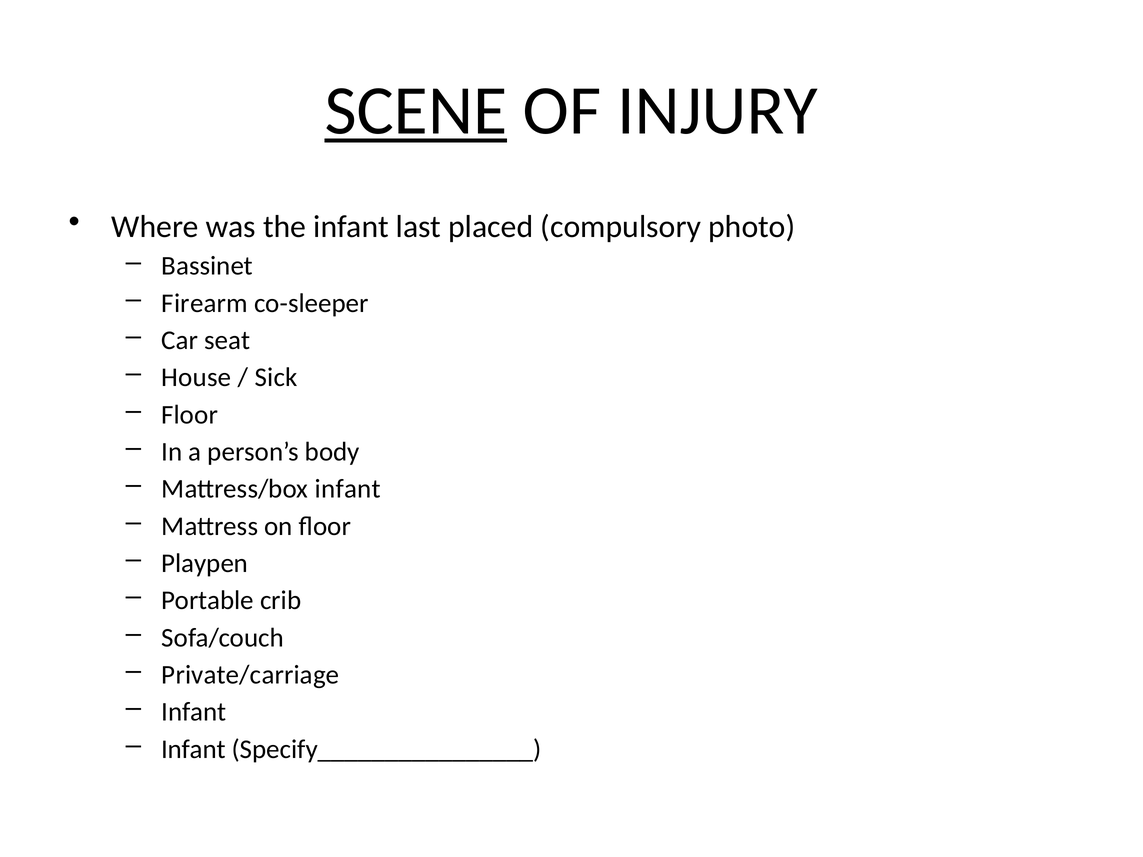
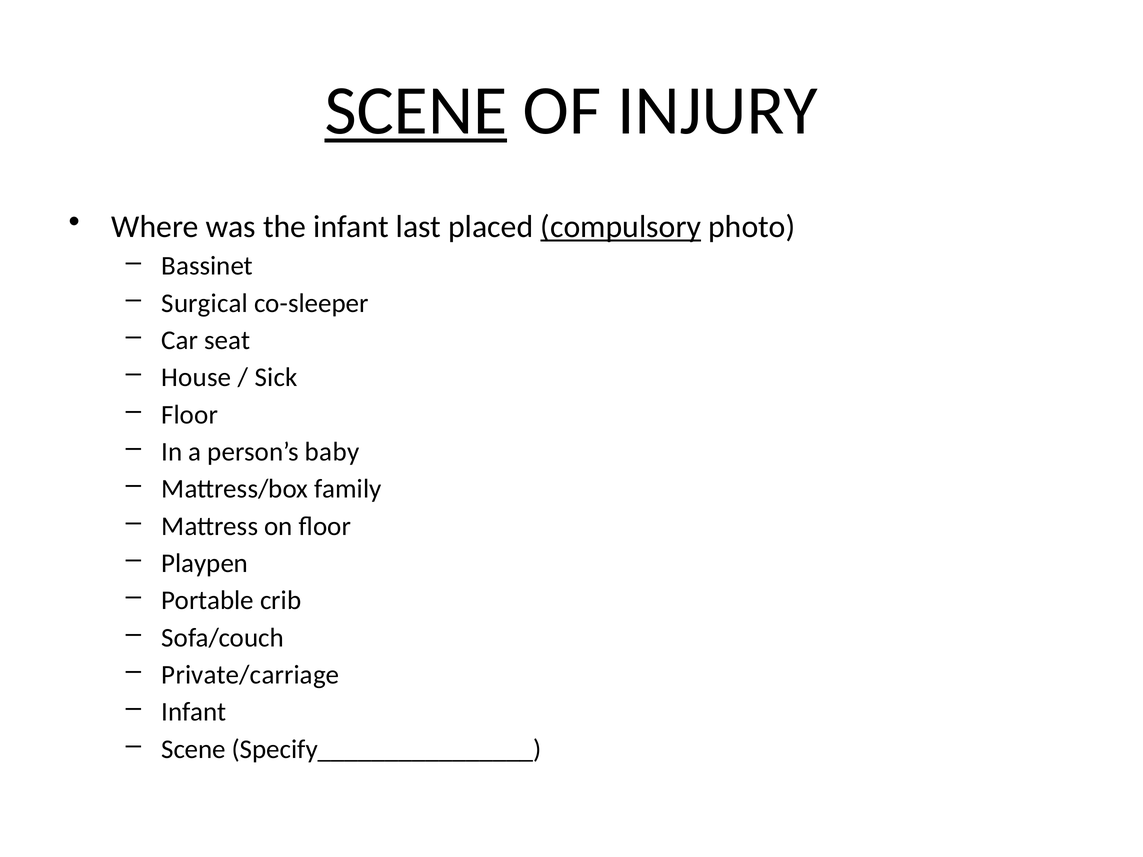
compulsory underline: none -> present (621, 227)
Firearm: Firearm -> Surgical (205, 303)
body: body -> baby (332, 452)
Mattress/box infant: infant -> family (348, 489)
Infant: Infant -> Scene (193, 749)
